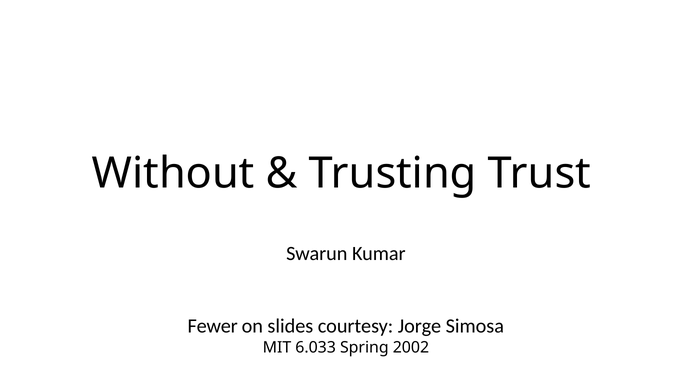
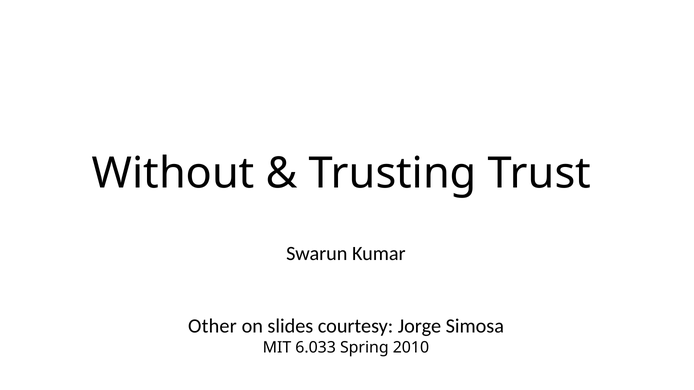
Fewer: Fewer -> Other (212, 327)
2002: 2002 -> 2010 (411, 348)
